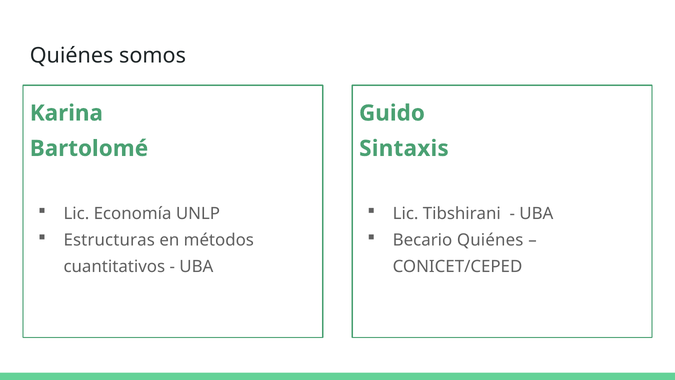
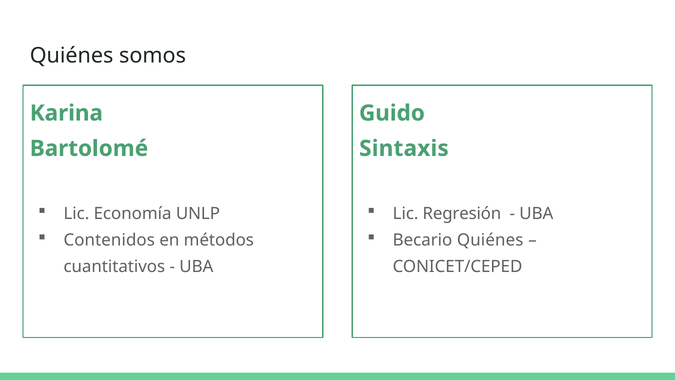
Tibshirani: Tibshirani -> Regresión (462, 214)
Estructuras: Estructuras -> Contenidos (109, 240)
